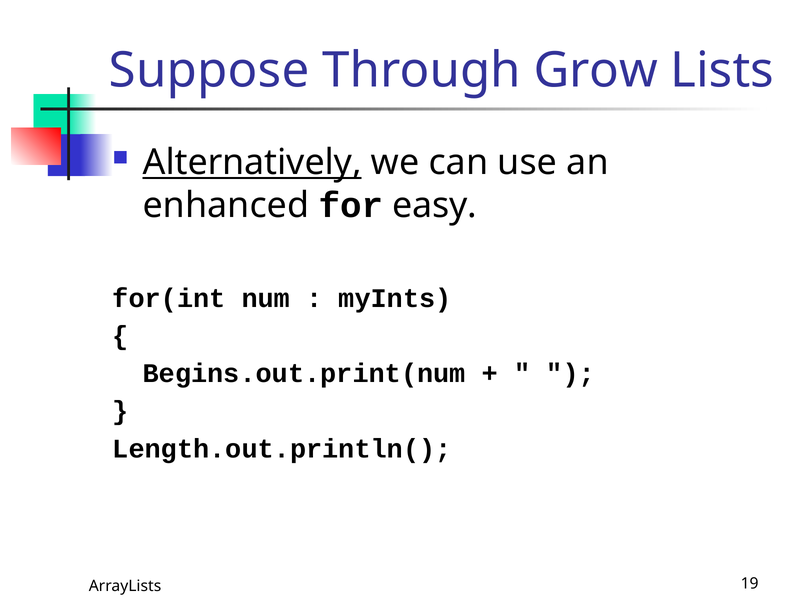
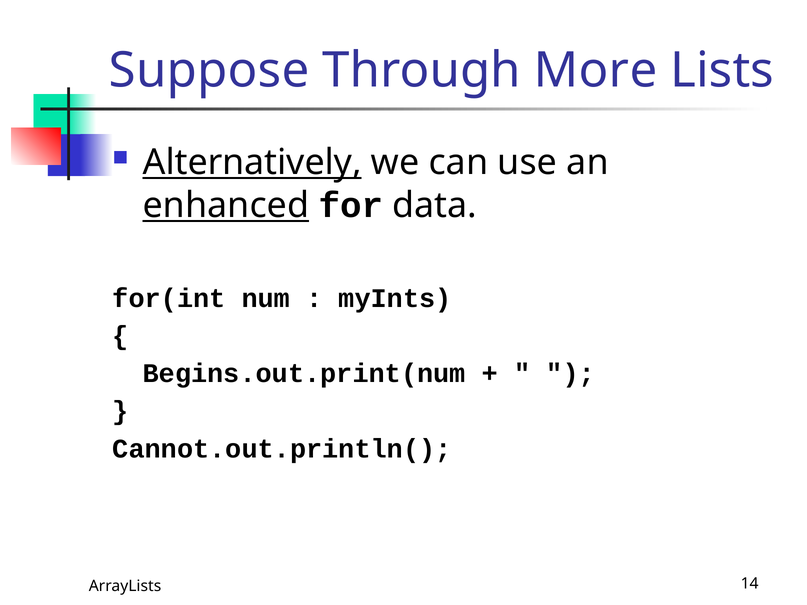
Grow: Grow -> More (595, 71)
enhanced underline: none -> present (226, 206)
easy: easy -> data (435, 206)
Length.out.println(: Length.out.println( -> Cannot.out.println( (282, 449)
19: 19 -> 14 (750, 584)
